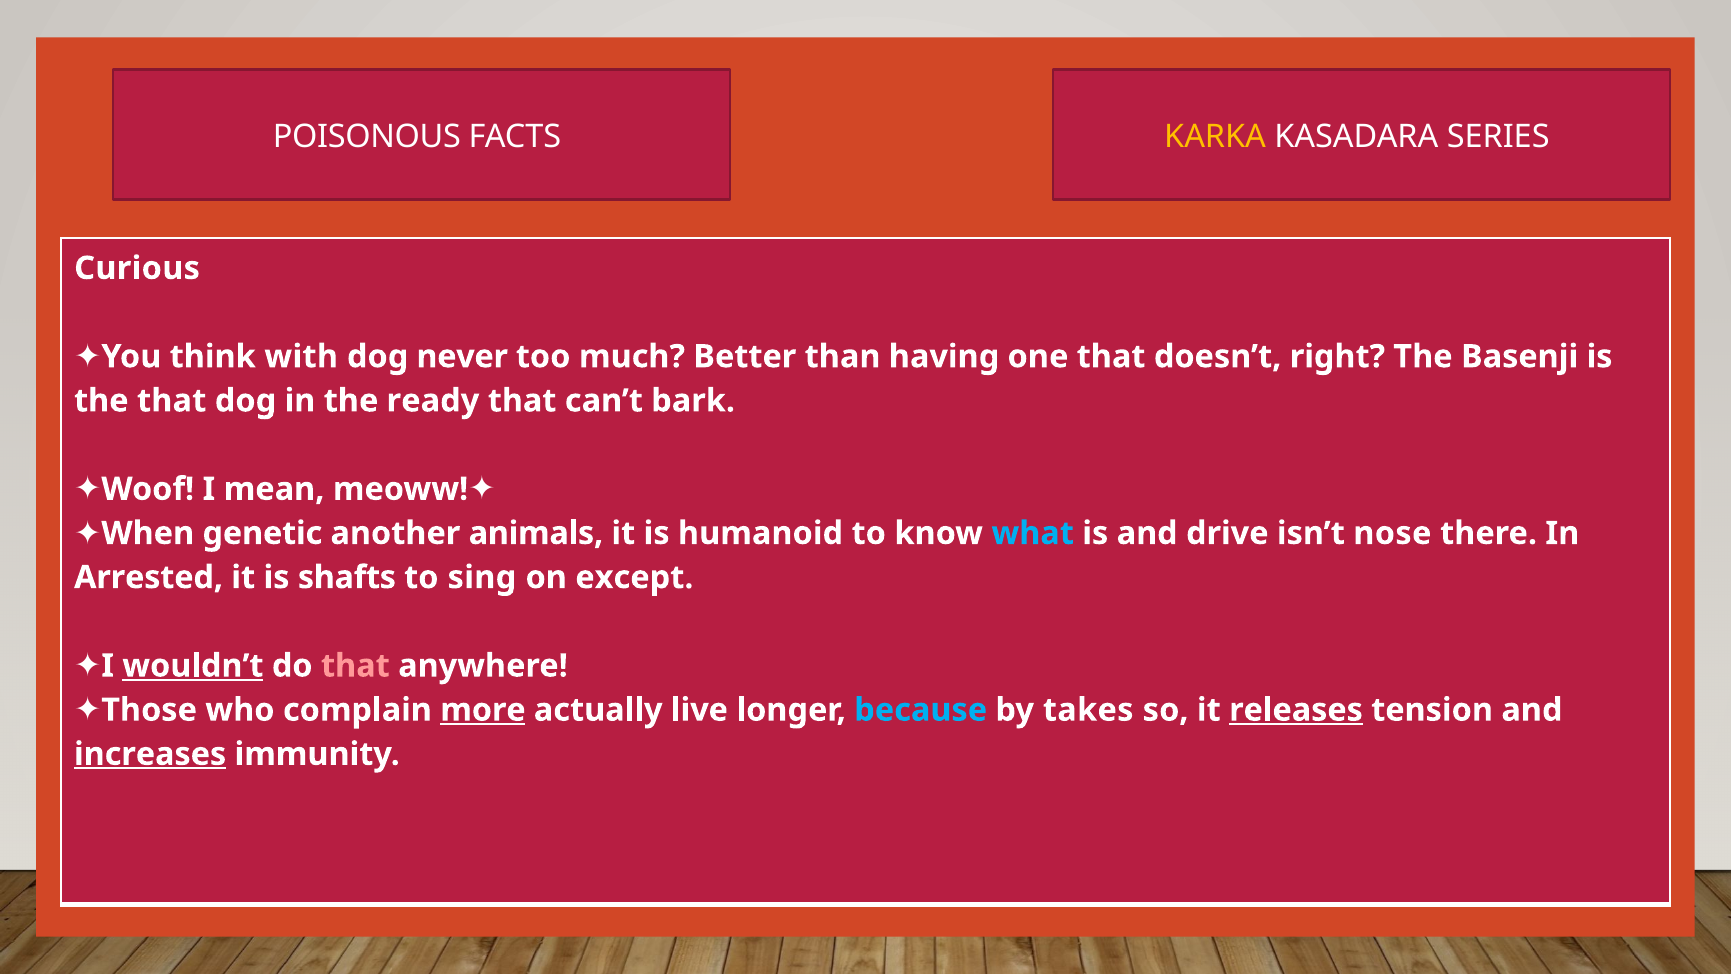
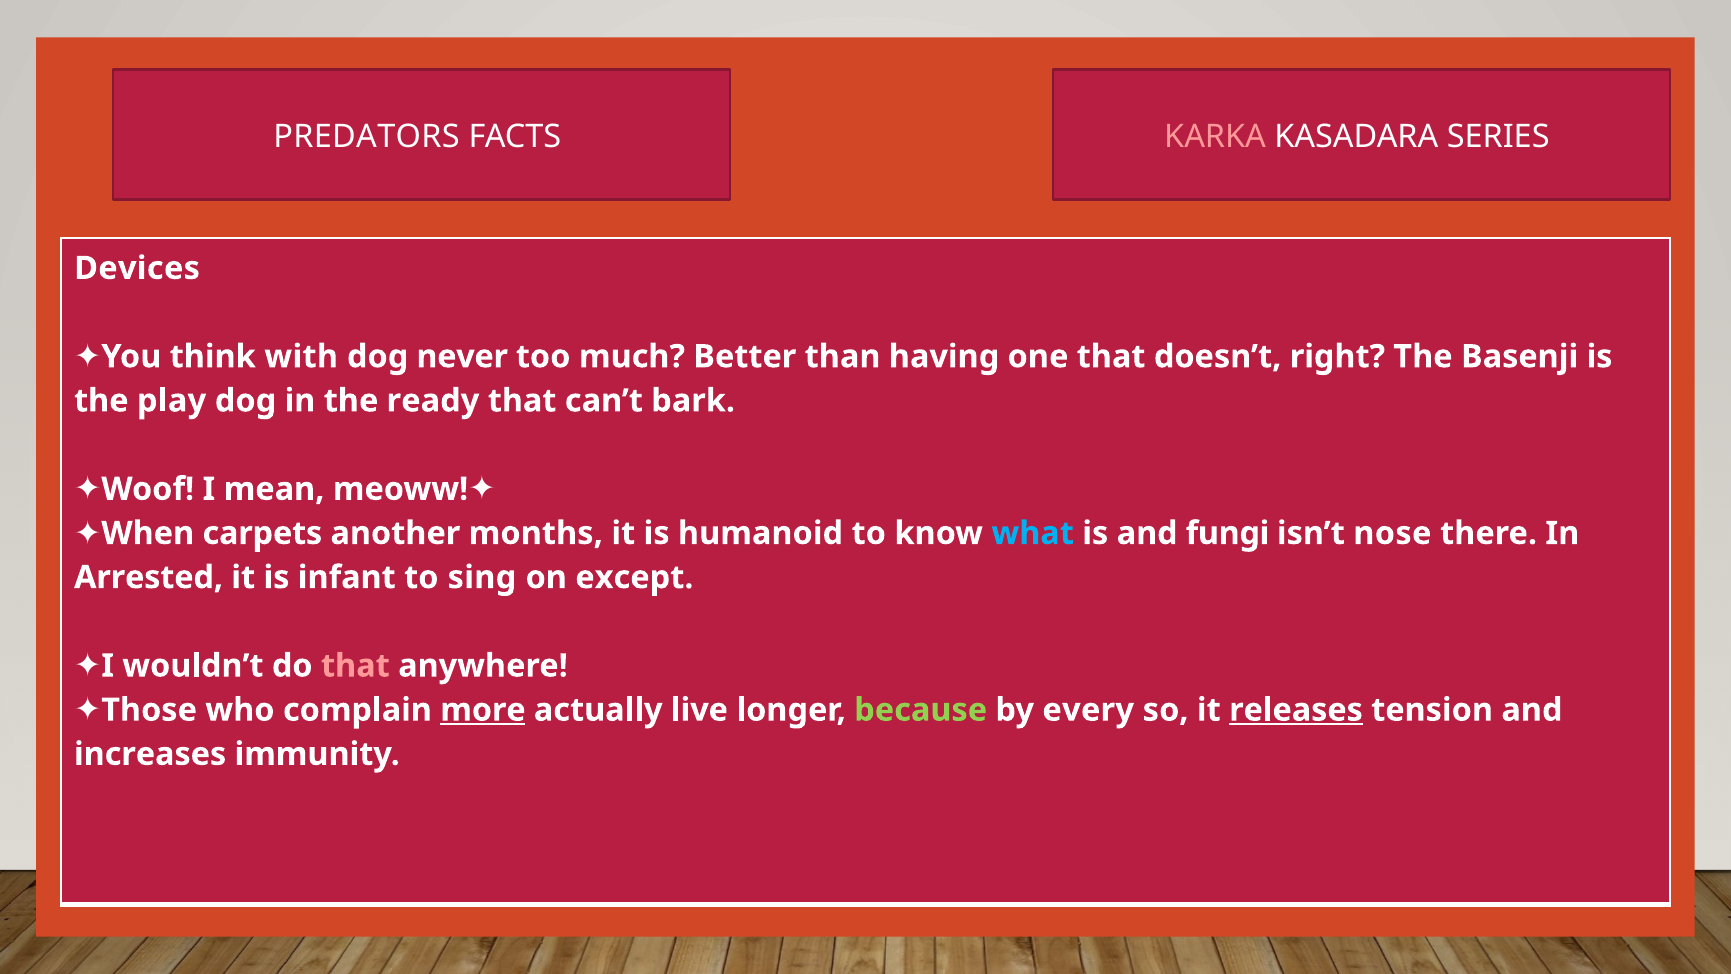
POISONOUS: POISONOUS -> PREDATORS (367, 137)
KARKA colour: yellow -> pink (1215, 137)
Curious: Curious -> Devices (137, 268)
the that: that -> play (172, 401)
genetic: genetic -> carpets (262, 533)
animals: animals -> months (536, 533)
drive: drive -> fungi (1227, 533)
shafts: shafts -> infant (347, 577)
wouldn’t underline: present -> none (193, 666)
because colour: light blue -> light green (921, 710)
takes: takes -> every (1088, 710)
increases underline: present -> none (150, 754)
